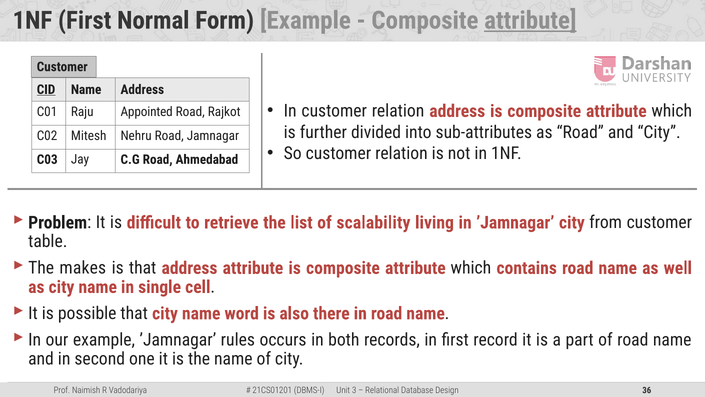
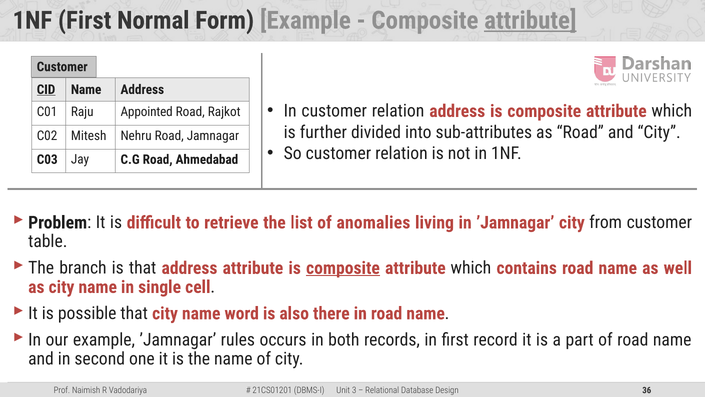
scalability: scalability -> anomalies (373, 222)
makes: makes -> branch (83, 268)
composite underline: none -> present (343, 268)
